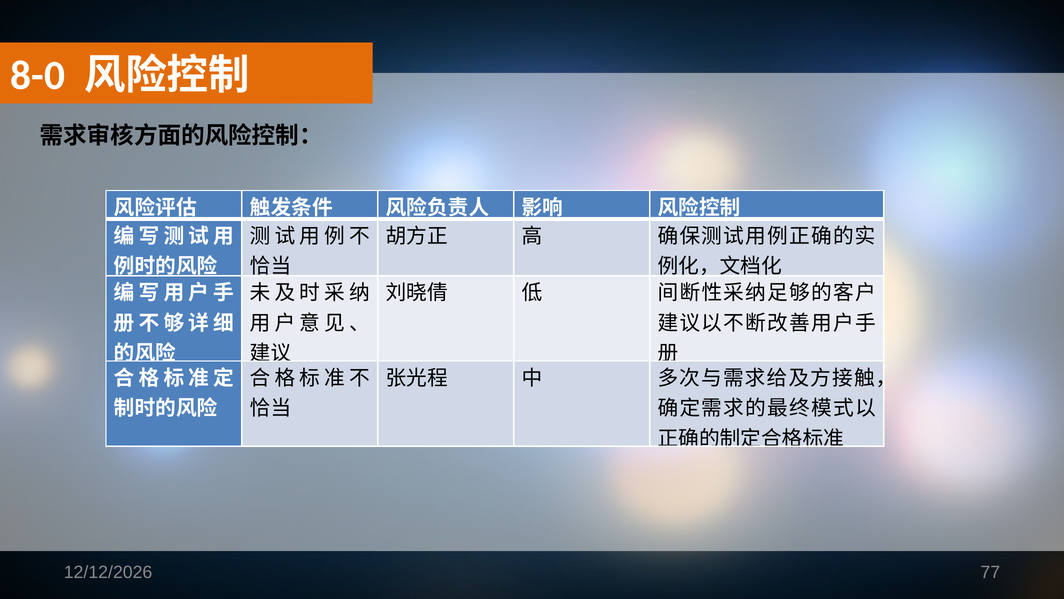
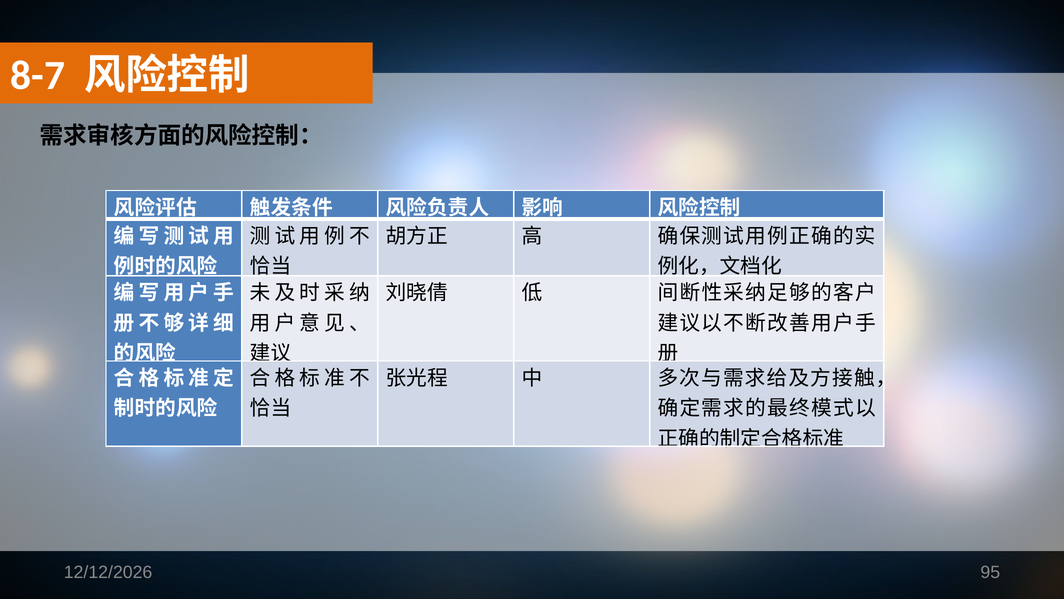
8-0: 8-0 -> 8-7 (38, 75)
77: 77 -> 95 (990, 572)
